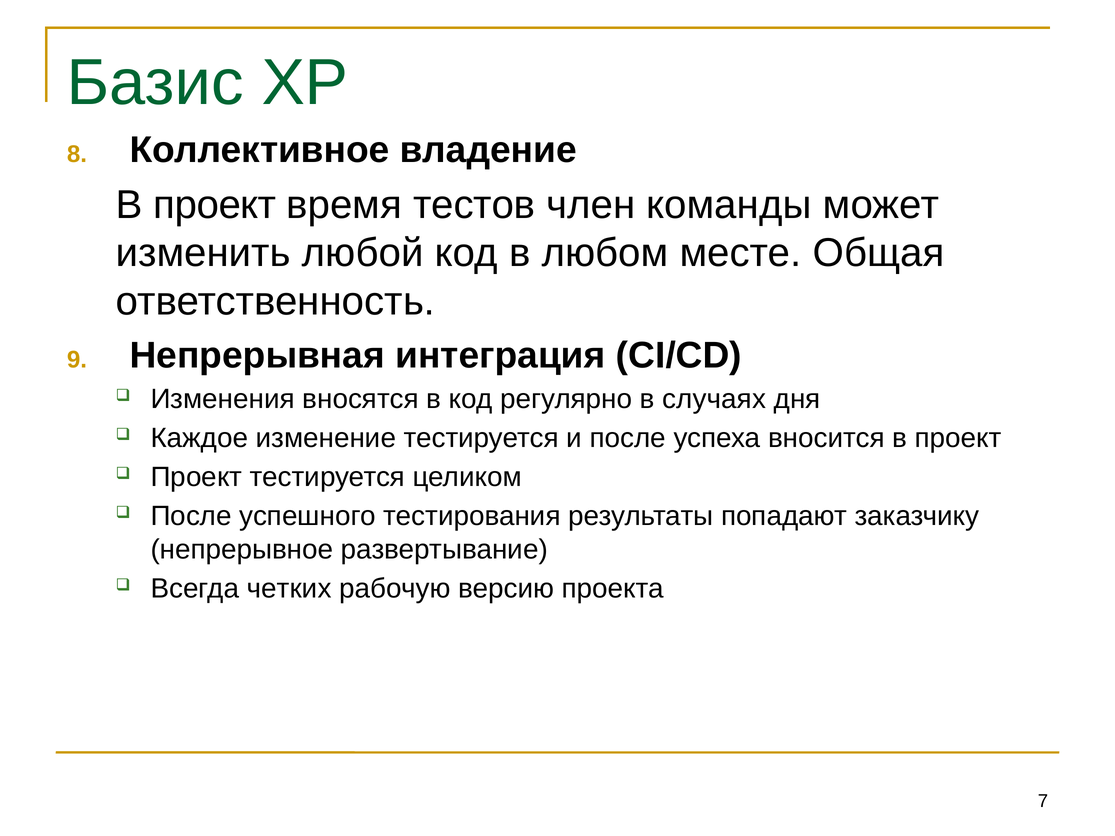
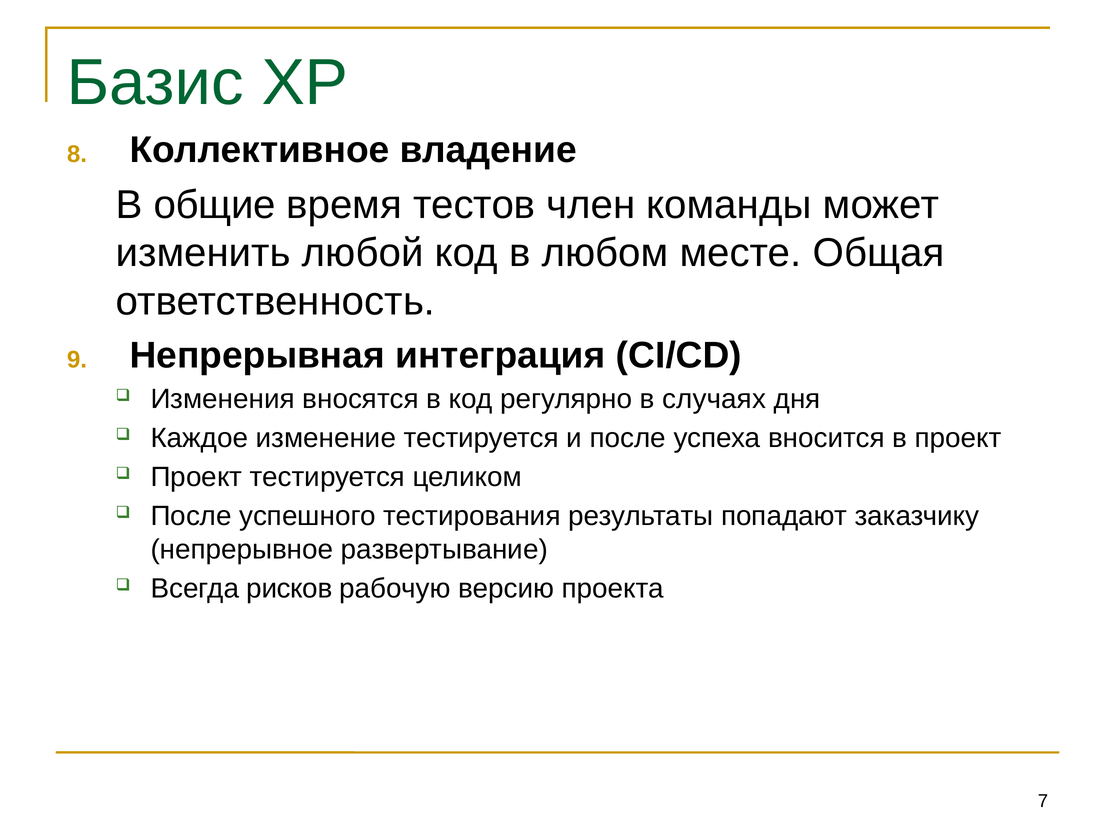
проект: проект -> общие (215, 205)
четких: четких -> рисков (289, 589)
